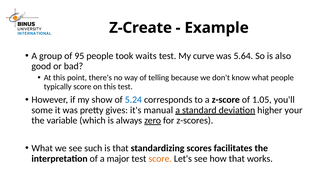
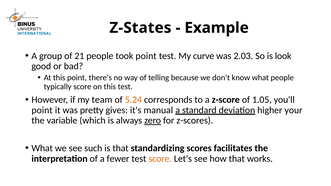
Z-Create: Z-Create -> Z-States (140, 28)
95: 95 -> 21 (79, 56)
took waits: waits -> point (146, 56)
5.64: 5.64 -> 2.03 (243, 56)
also: also -> look (283, 56)
show: show -> team (102, 100)
5.24 colour: blue -> orange (133, 100)
some: some -> point (42, 110)
major: major -> fewer (118, 159)
